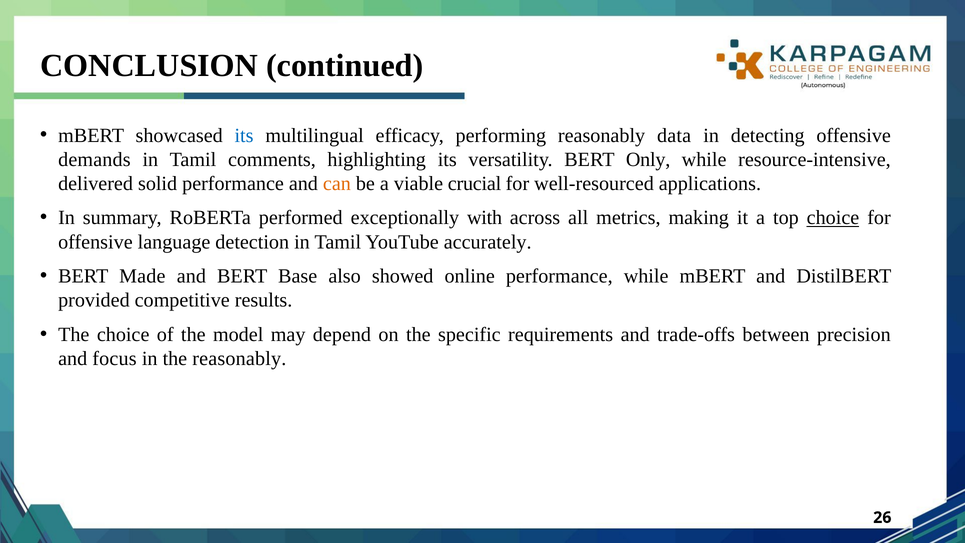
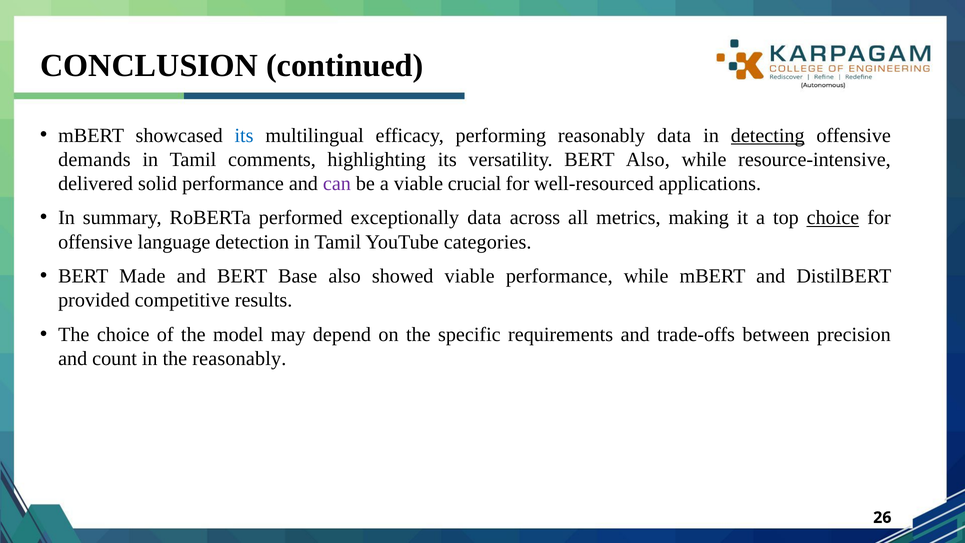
detecting underline: none -> present (768, 135)
BERT Only: Only -> Also (648, 159)
can colour: orange -> purple (337, 184)
exceptionally with: with -> data (484, 218)
accurately: accurately -> categories (488, 242)
showed online: online -> viable (470, 276)
focus: focus -> count (115, 359)
